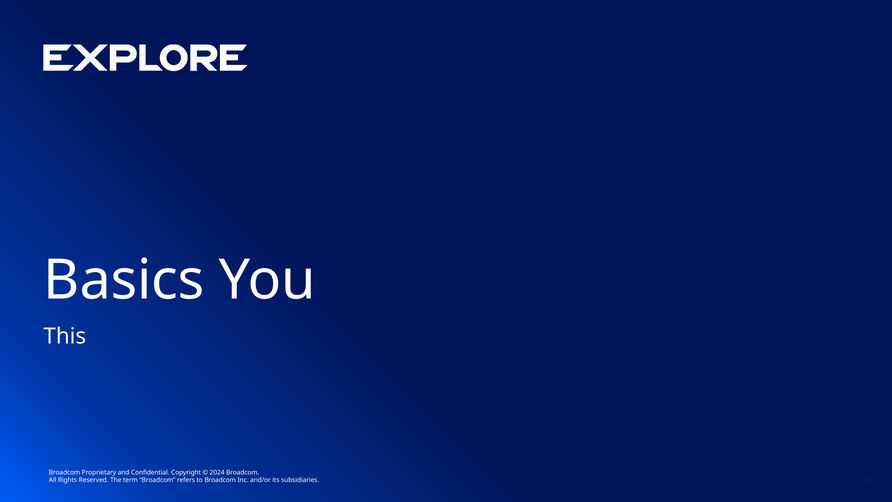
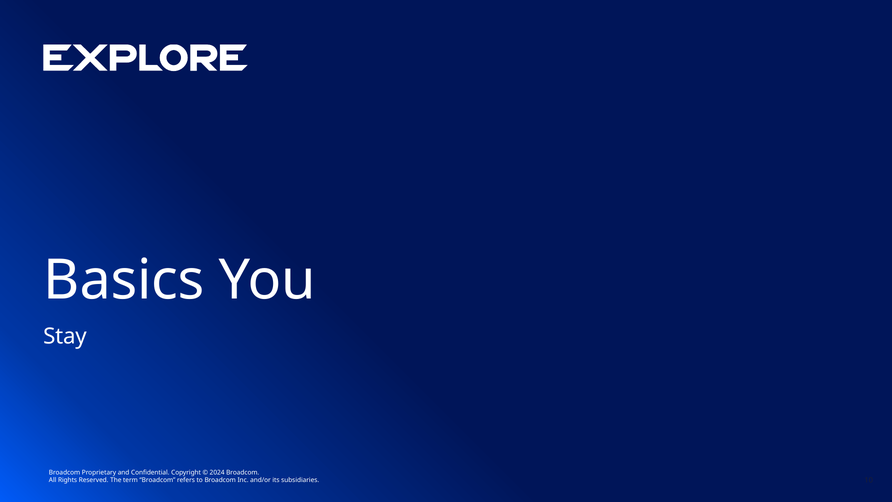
This: This -> Stay (65, 336)
